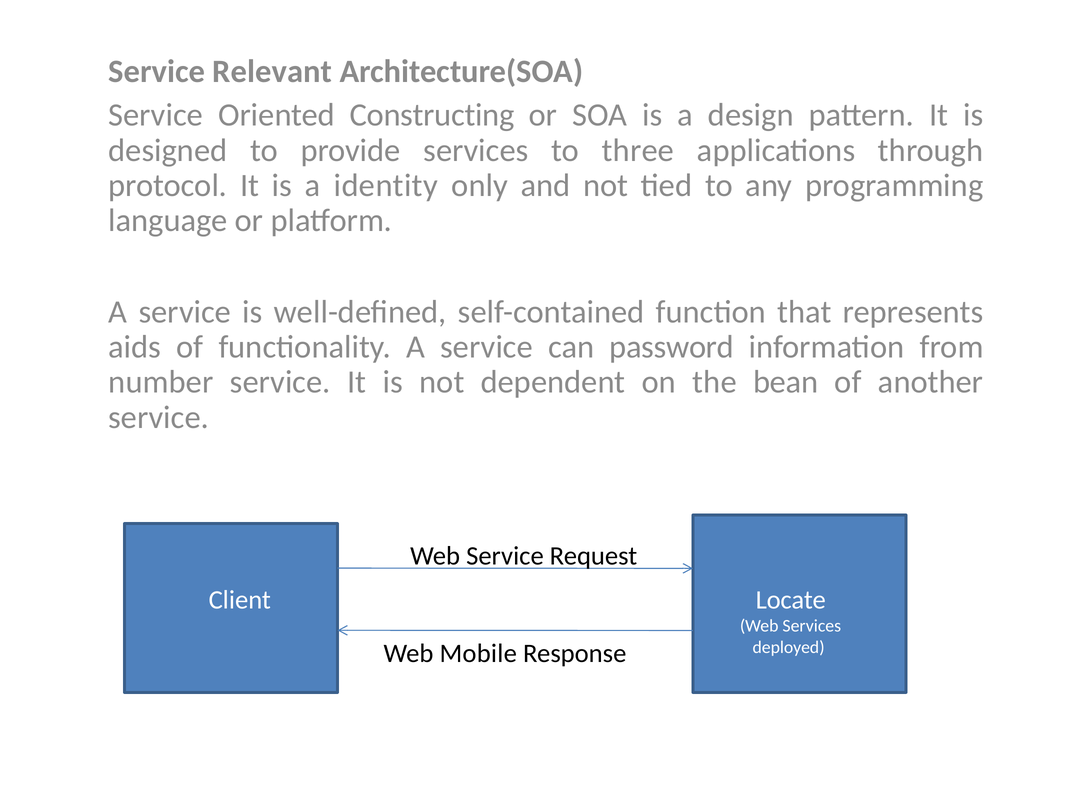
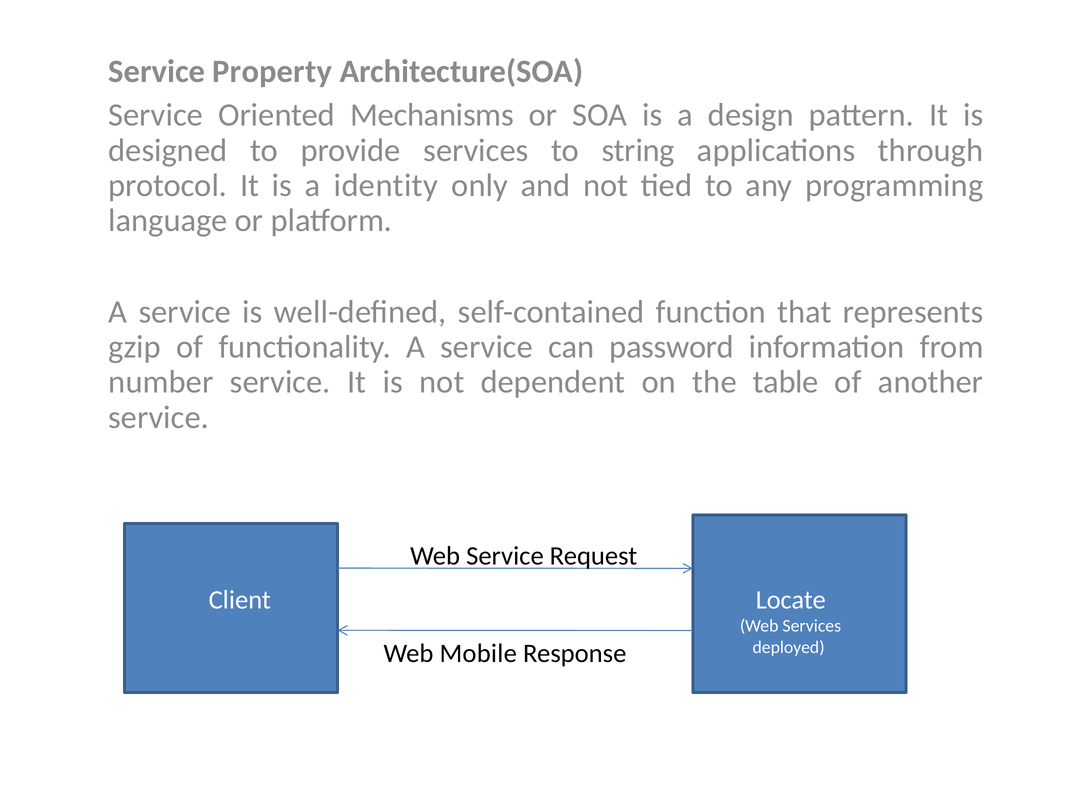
Relevant: Relevant -> Property (272, 72)
Constructing: Constructing -> Mechanisms (432, 115)
three: three -> string (638, 150)
aids: aids -> gzip (135, 347)
bean: bean -> table (786, 382)
